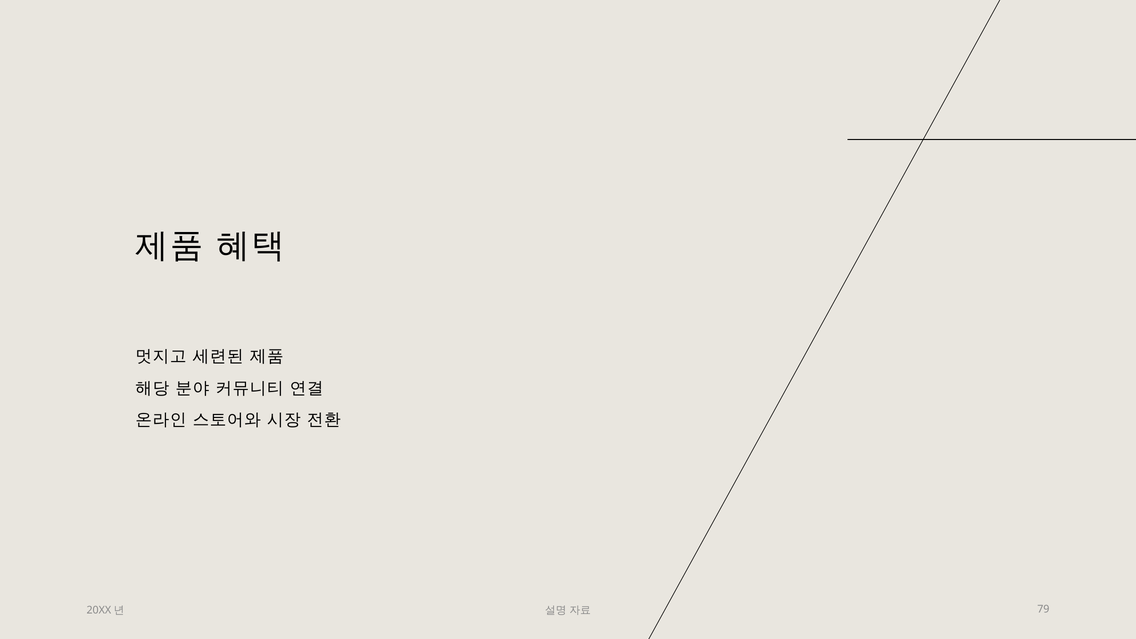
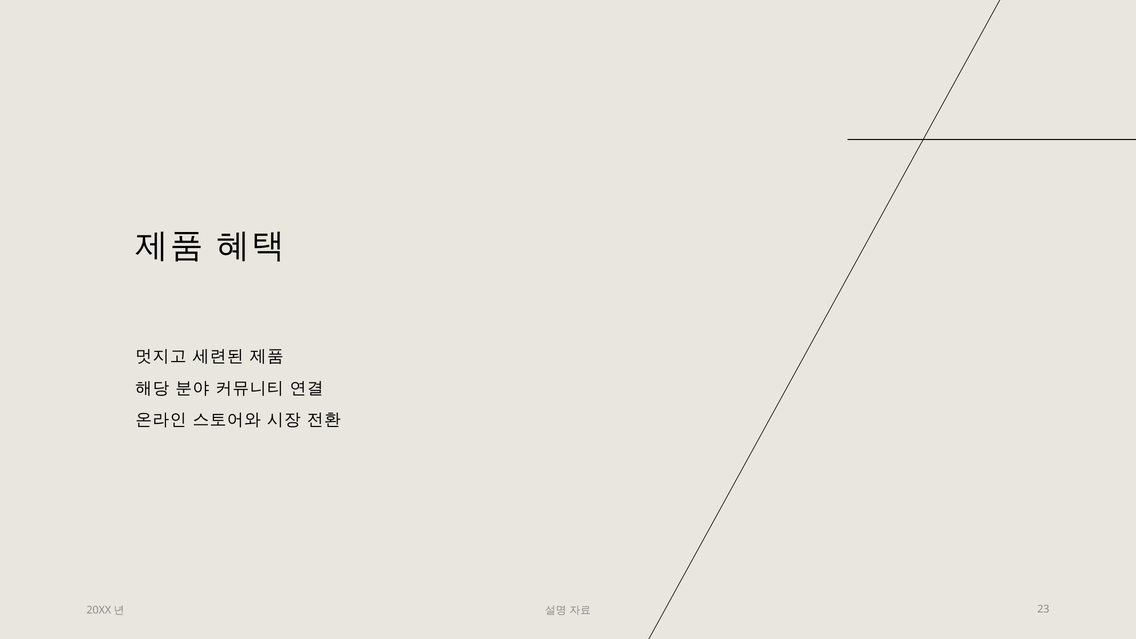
79: 79 -> 23 (1043, 609)
